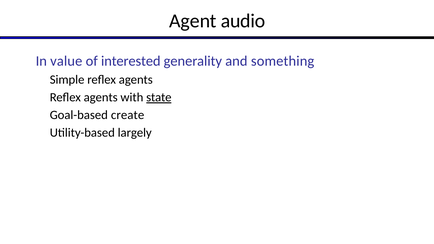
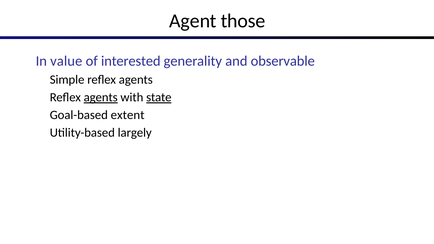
audio: audio -> those (243, 21)
something: something -> observable (283, 61)
agents underline: none -> present (101, 97)
create: create -> extent (128, 115)
